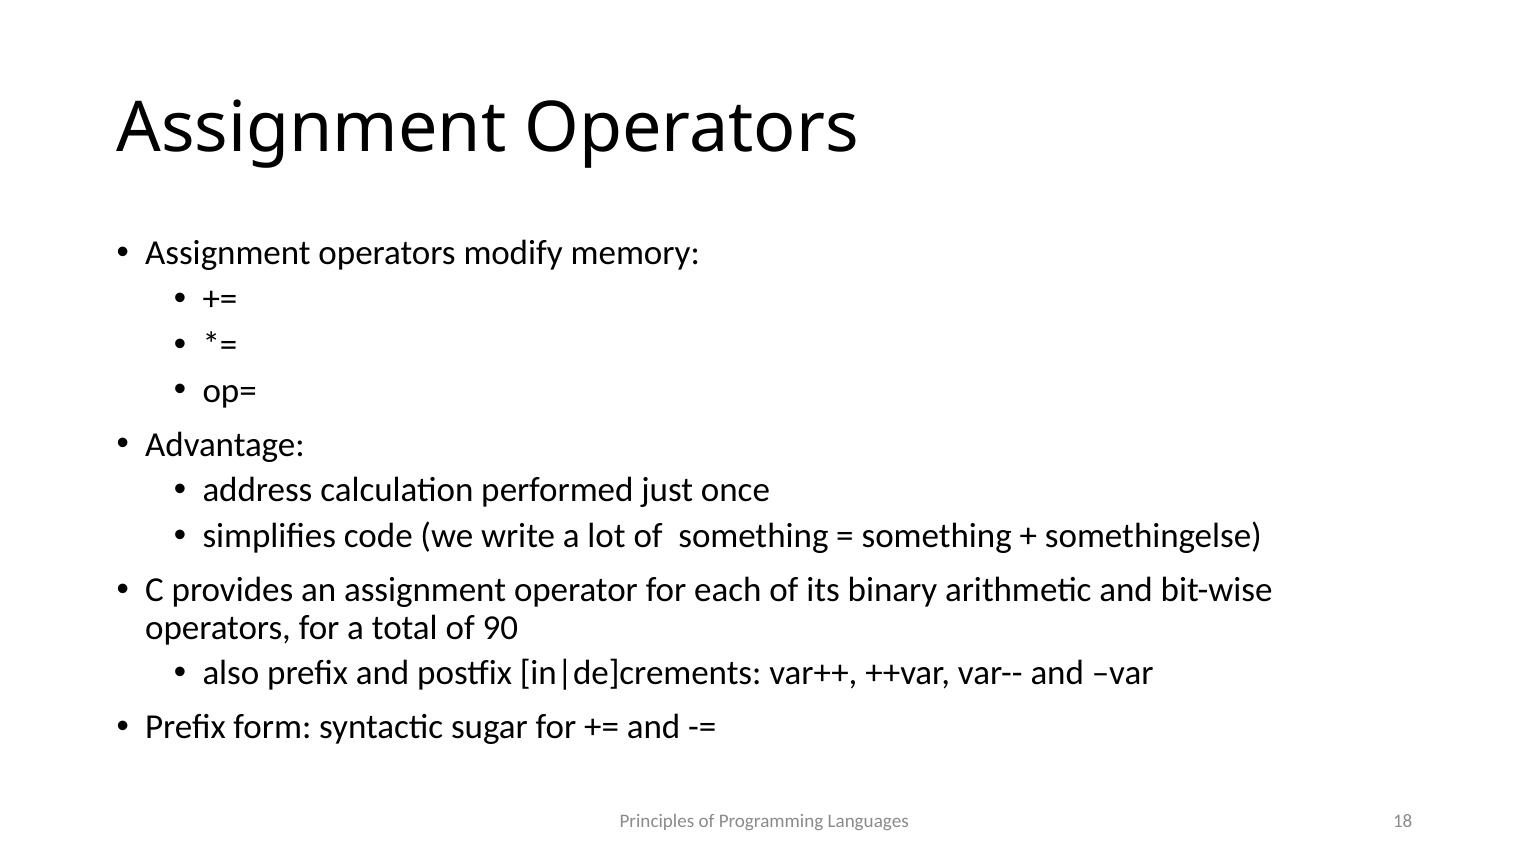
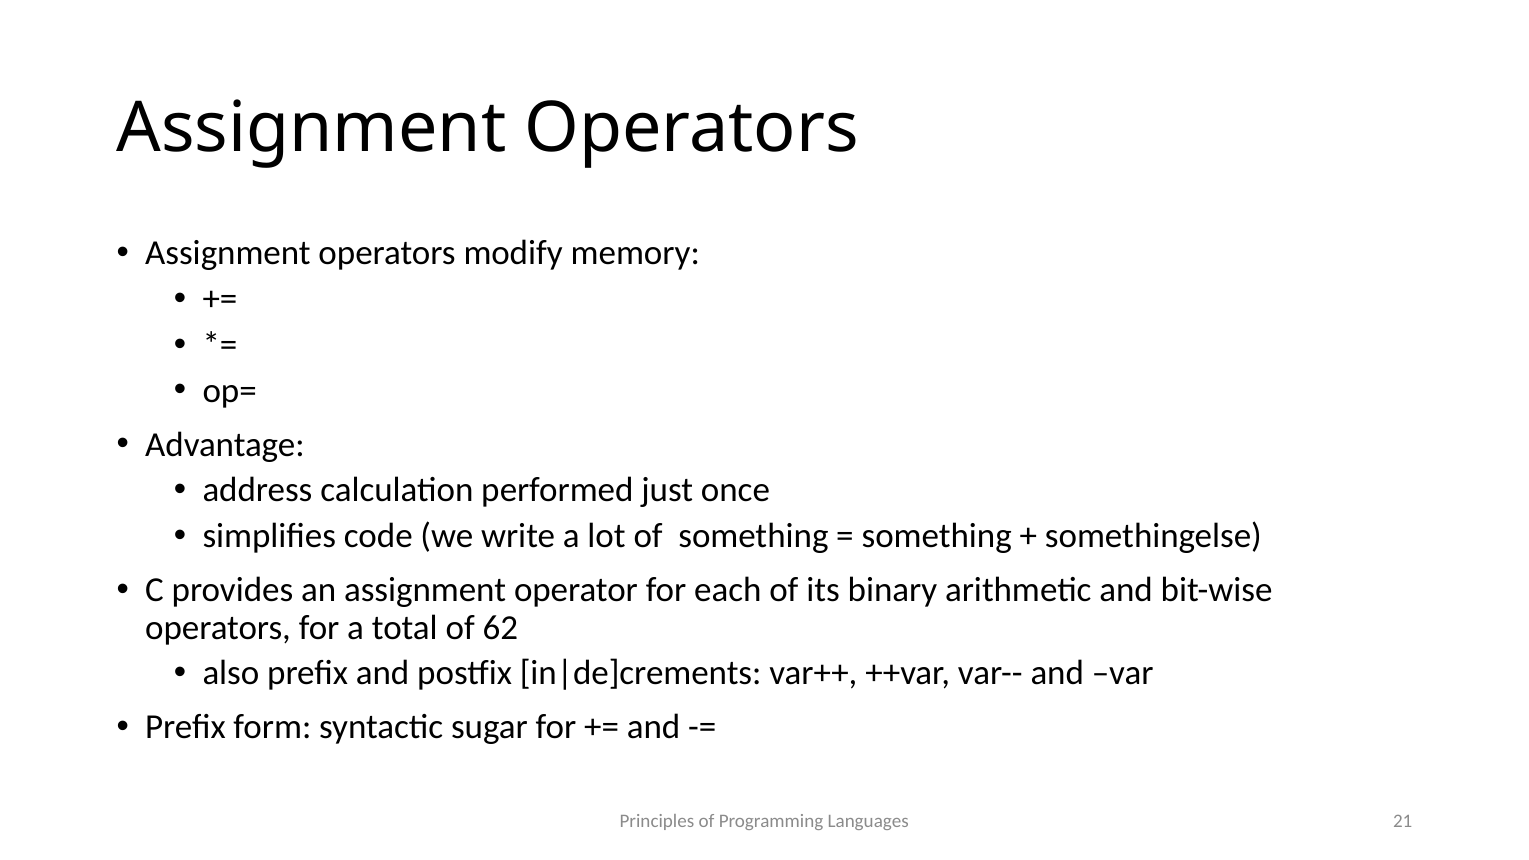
90: 90 -> 62 (500, 628)
18: 18 -> 21 (1403, 821)
